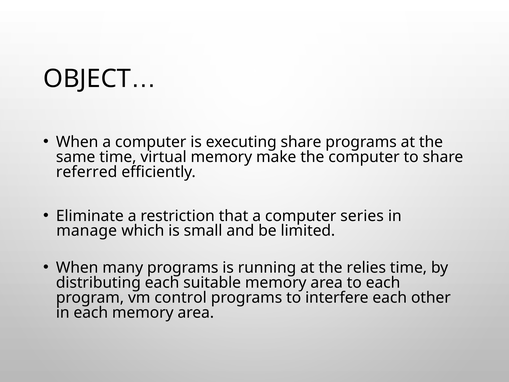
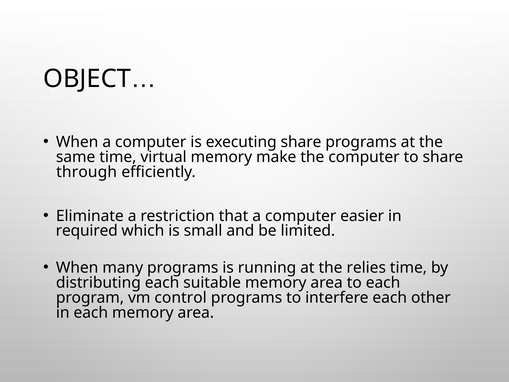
referred: referred -> through (87, 172)
series: series -> easier (362, 216)
manage: manage -> required (87, 231)
